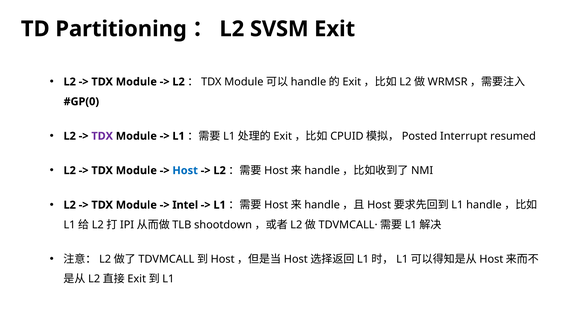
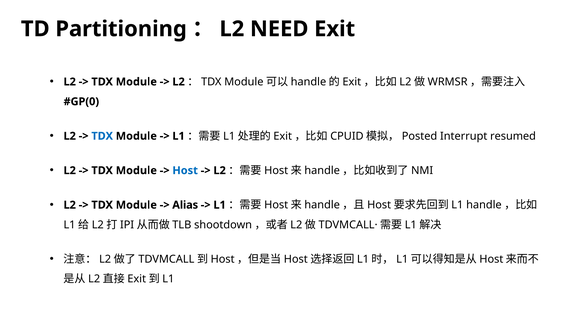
SVSM: SVSM -> NEED (279, 29)
TDX colour: purple -> blue (102, 136)
Intel: Intel -> Alias (185, 205)
